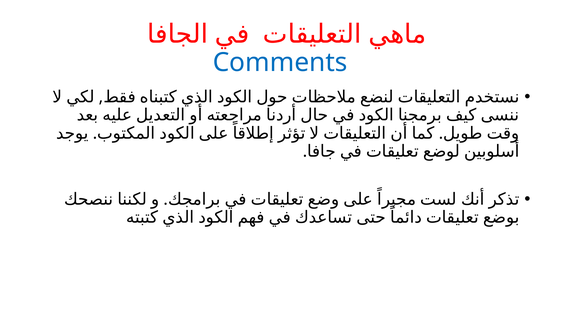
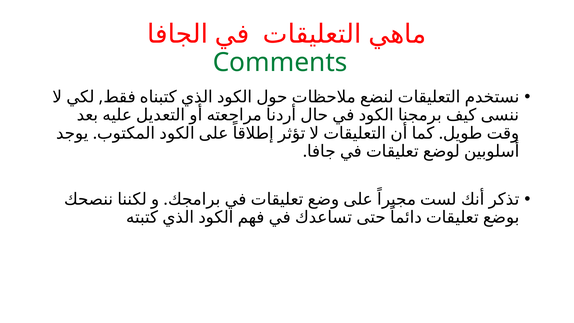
Comments colour: blue -> green (280, 62)
